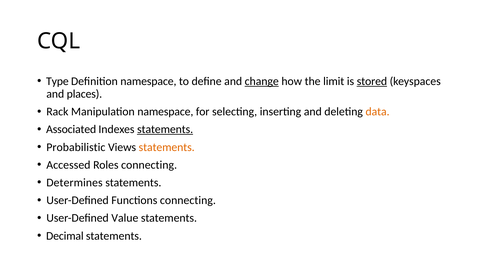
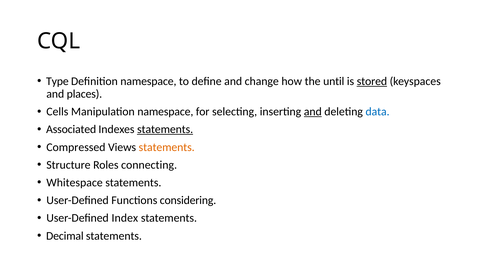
change underline: present -> none (262, 81)
limit: limit -> until (334, 81)
Rack: Rack -> Cells (57, 111)
and underline: none -> present (313, 111)
data colour: orange -> blue (378, 111)
Probabilistic: Probabilistic -> Compressed (76, 147)
Accessed: Accessed -> Structure (68, 165)
Determines: Determines -> Whitespace (75, 182)
Functions connecting: connecting -> considering (188, 200)
Value: Value -> Index (125, 218)
